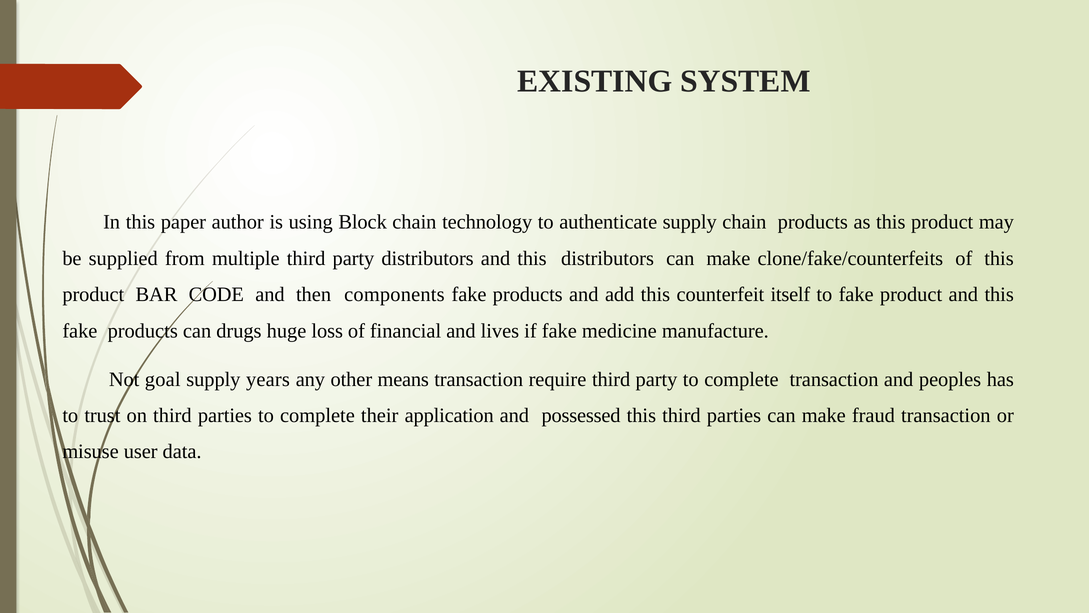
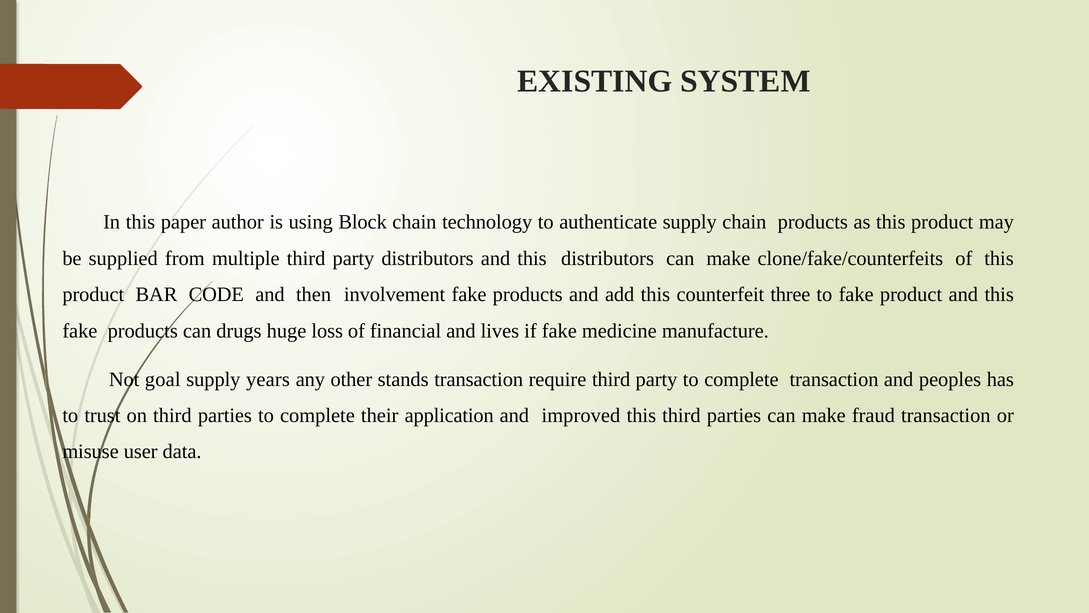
components: components -> involvement (395, 294)
itself: itself -> three (790, 294)
means: means -> stands (403, 379)
possessed: possessed -> improved (581, 415)
